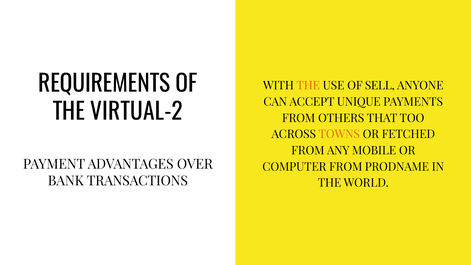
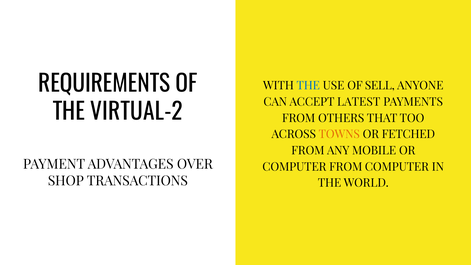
THE colour: orange -> blue (308, 86)
UNIQUE: UNIQUE -> LATEST (359, 102)
FROM PRODNAME: PRODNAME -> COMPUTER (397, 167)
BANK: BANK -> SHOP (66, 181)
